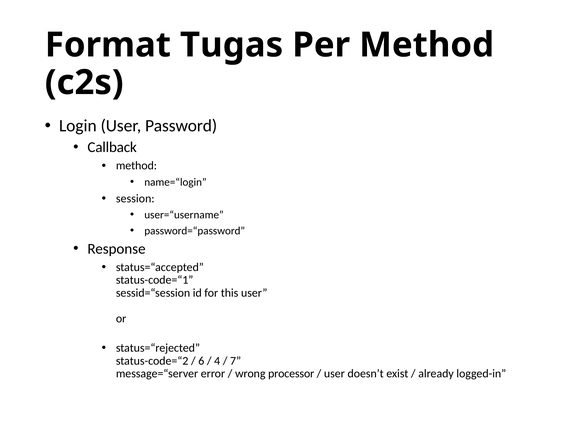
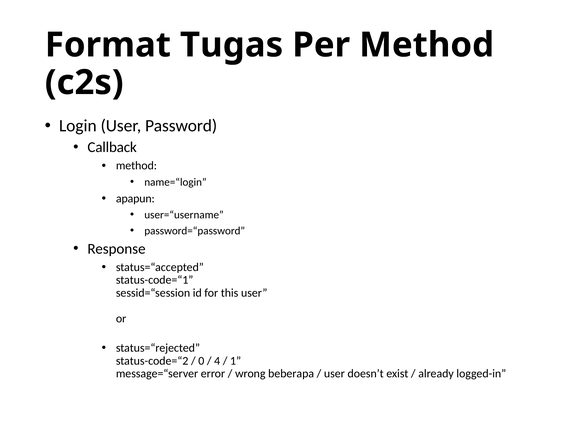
session: session -> apapun (135, 198)
6: 6 -> 0 (201, 361)
7: 7 -> 1 (236, 361)
processor: processor -> beberapa (291, 373)
